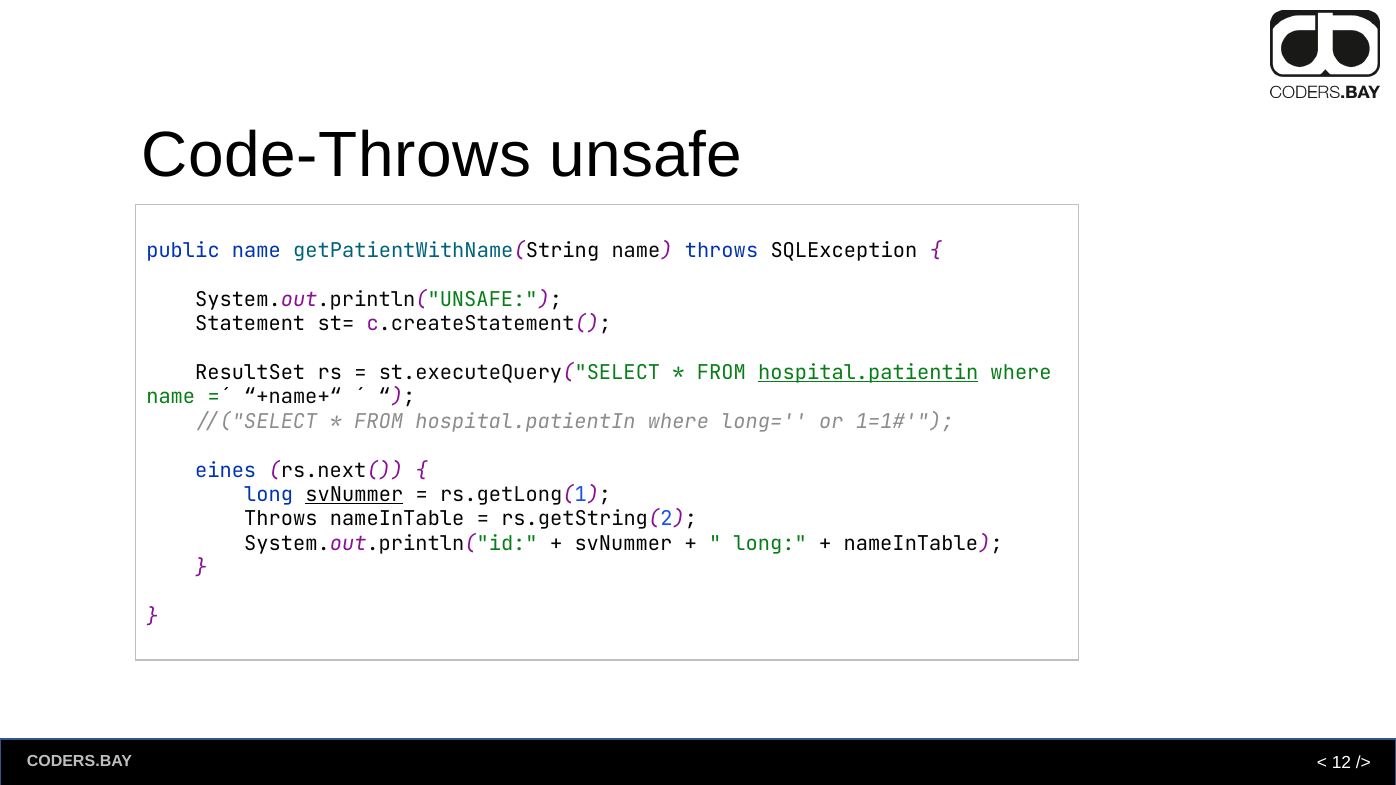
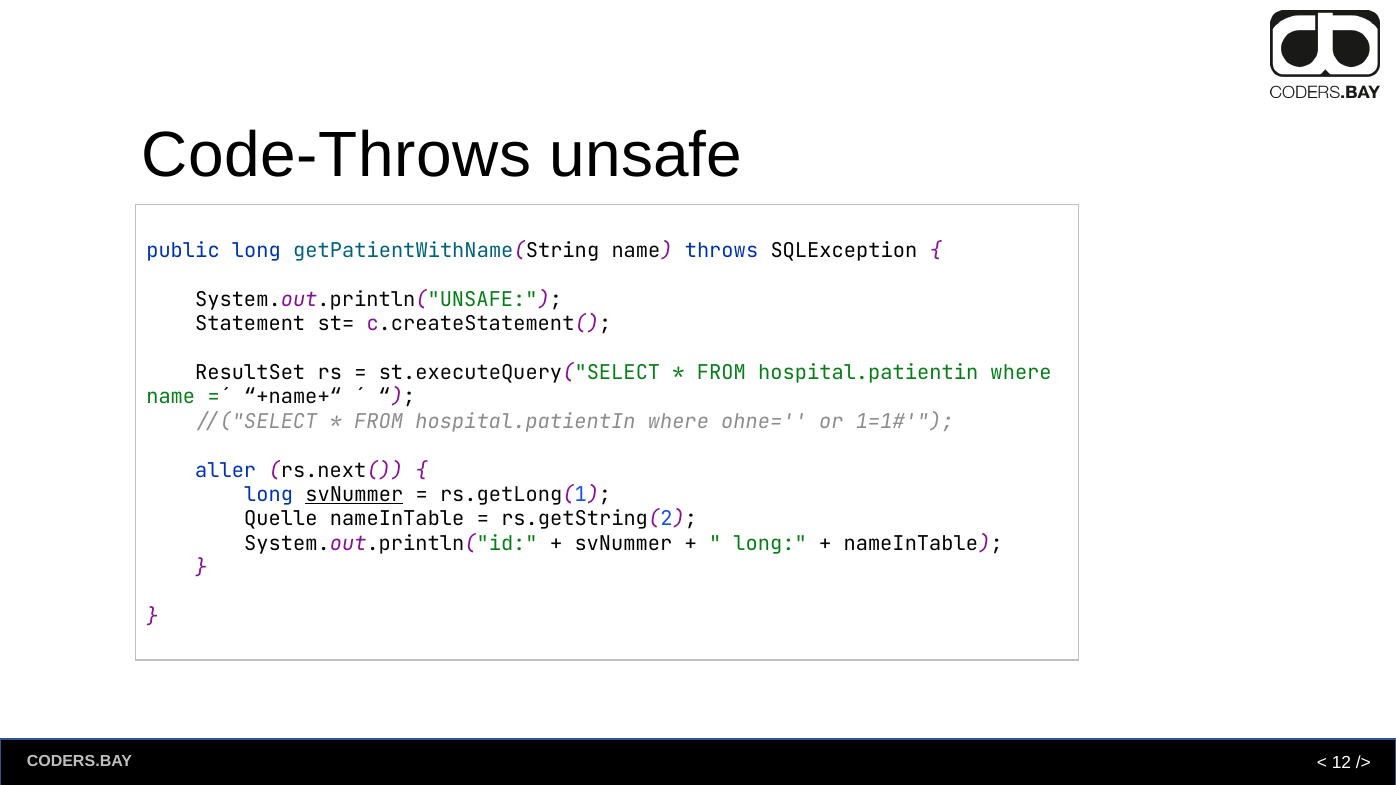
public name: name -> long (256, 250)
hospital.patientin underline: present -> none (868, 373)
long=: long= -> ohne= (764, 422)
eines: eines -> aller (226, 470)
Throws: Throws -> Quelle (281, 519)
